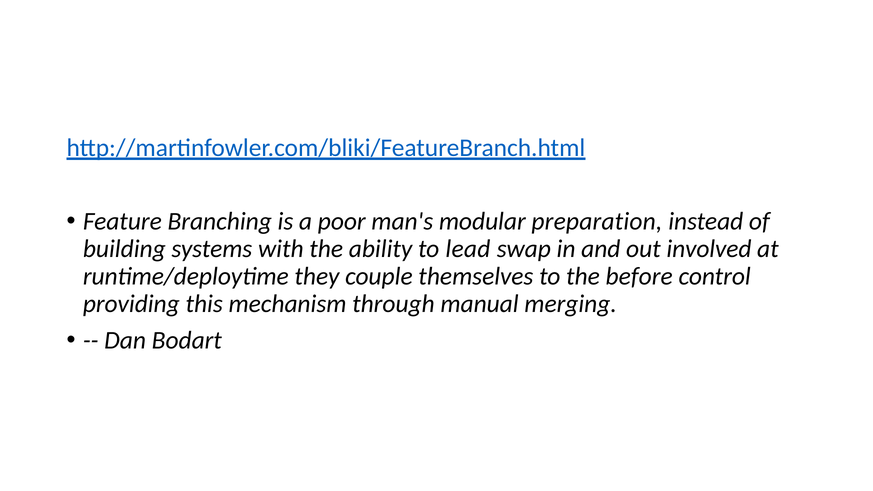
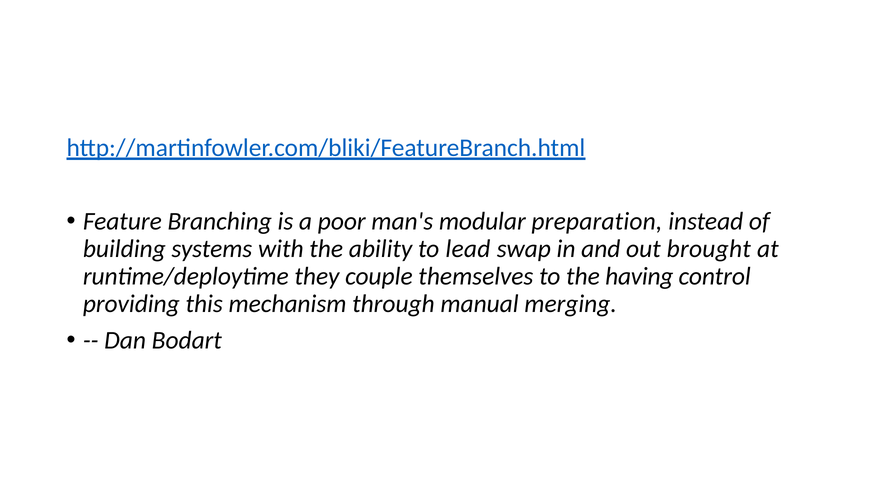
involved: involved -> brought (709, 249)
before: before -> having (639, 276)
